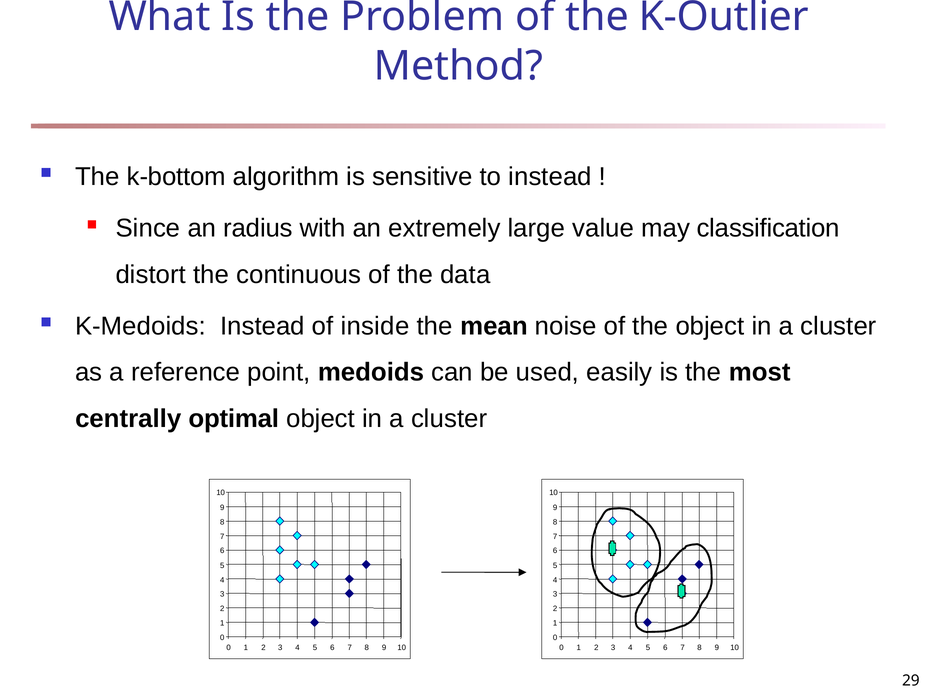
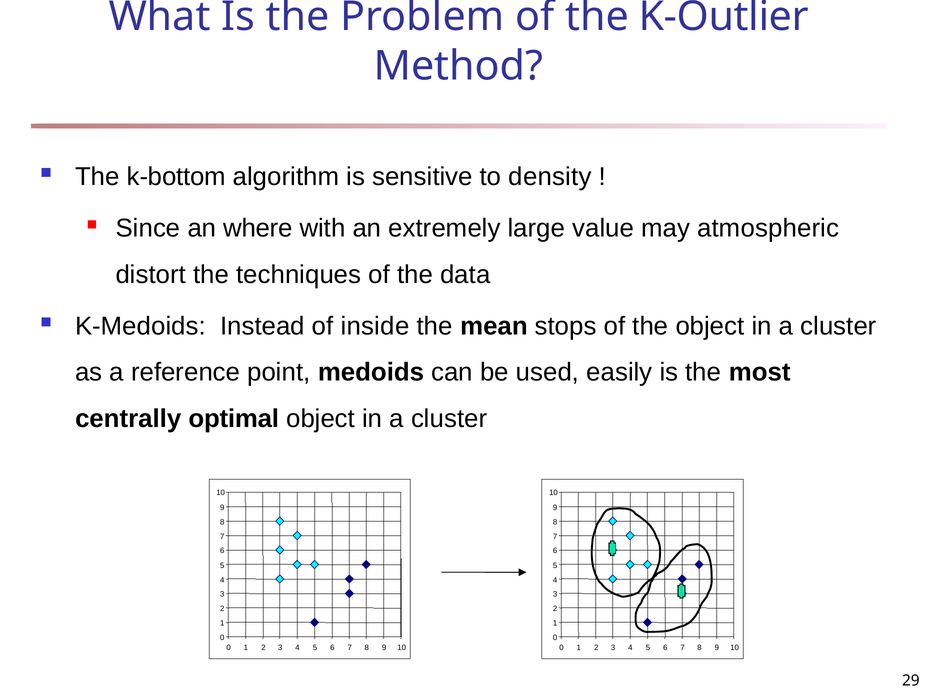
to instead: instead -> density (550, 177)
radius: radius -> where (258, 228)
classification: classification -> atmospheric (768, 228)
continuous: continuous -> techniques (299, 275)
noise: noise -> stops (566, 326)
